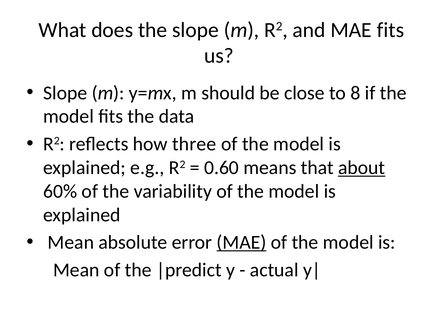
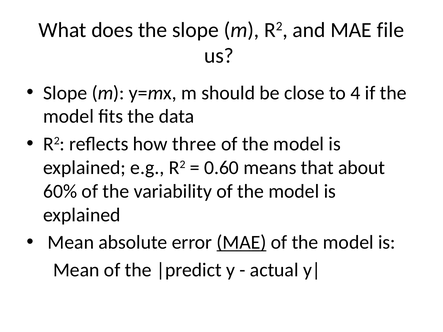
MAE fits: fits -> file (390, 30)
8: 8 -> 4 (355, 93)
about underline: present -> none (362, 168)
